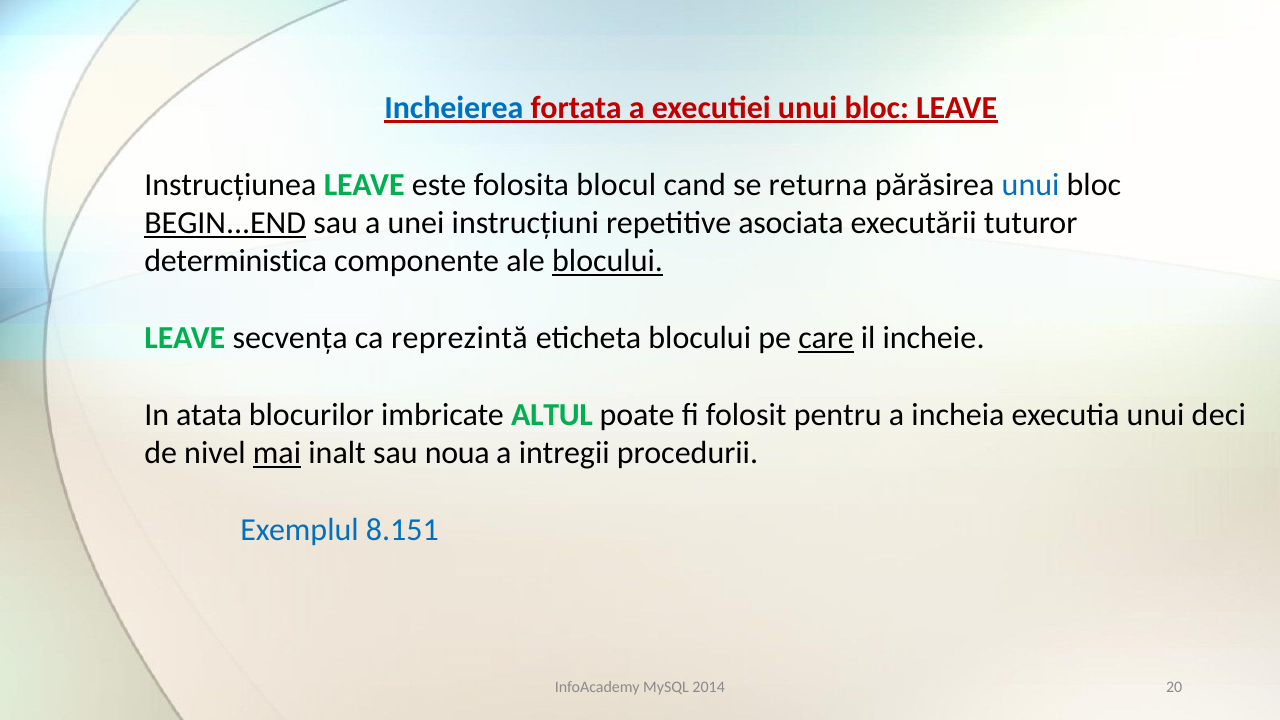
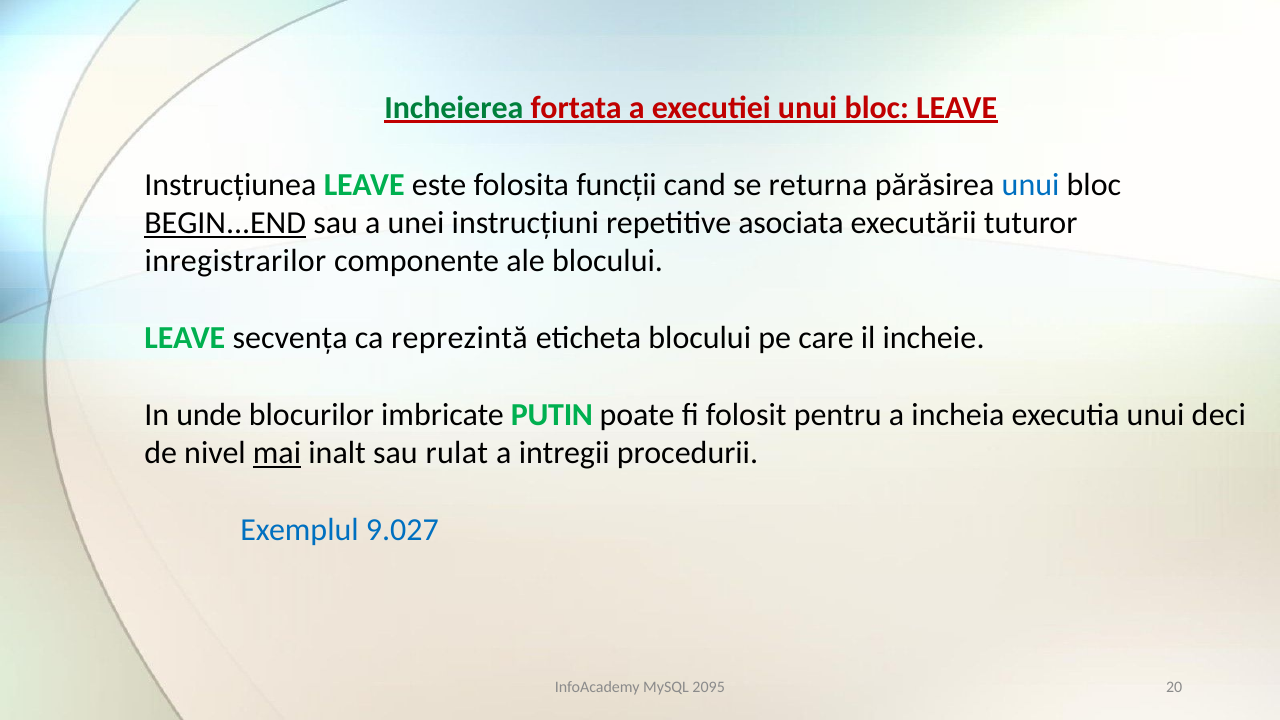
Incheierea colour: blue -> green (454, 108)
blocul: blocul -> funcţii (617, 184)
deterministica: deterministica -> inregistrarilor (236, 261)
blocului underline: present -> none (608, 261)
care underline: present -> none (826, 338)
atata: atata -> unde (209, 415)
ALTUL: ALTUL -> PUTIN (552, 415)
noua: noua -> rulat (457, 453)
8.151: 8.151 -> 9.027 (402, 530)
2014: 2014 -> 2095 (709, 687)
